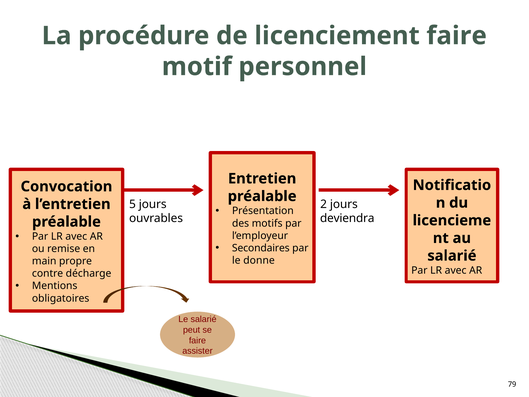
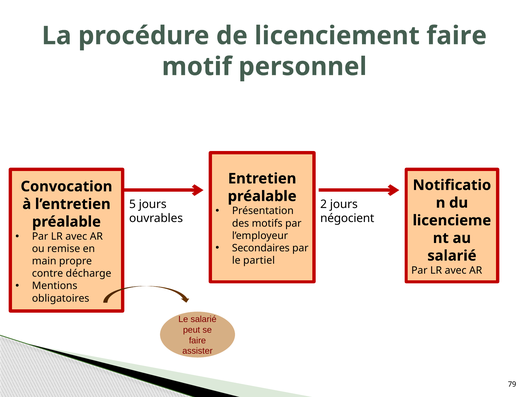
deviendra: deviendra -> négocient (347, 218)
donne: donne -> partiel (259, 260)
